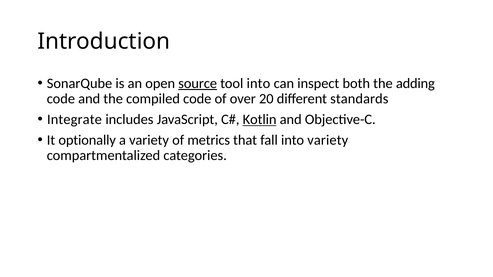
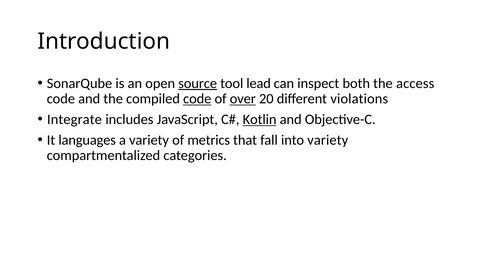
tool into: into -> lead (259, 83)
adding: adding -> access (415, 83)
code underline: none -> present (197, 99)
over underline: none -> present (243, 99)
standards: standards -> violations (359, 99)
optionally: optionally -> languages (87, 140)
